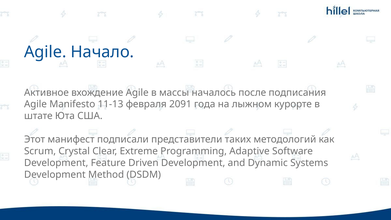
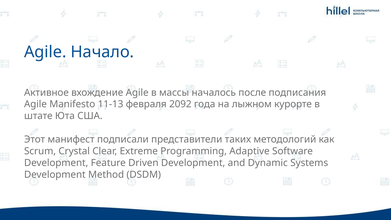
2091: 2091 -> 2092 (180, 104)
